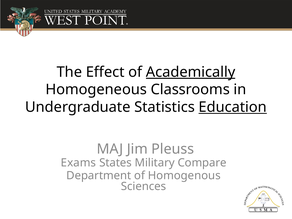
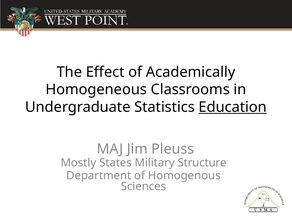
Academically underline: present -> none (191, 72)
Exams: Exams -> Mostly (78, 163)
Compare: Compare -> Structure (202, 163)
